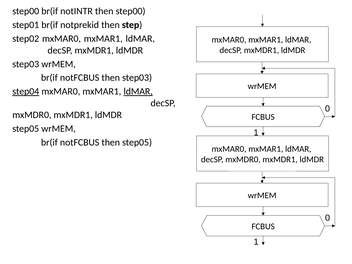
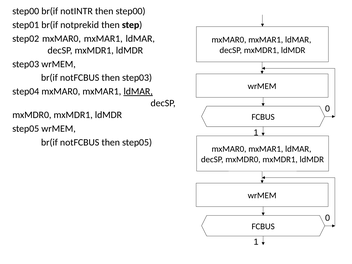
step04 underline: present -> none (26, 91)
